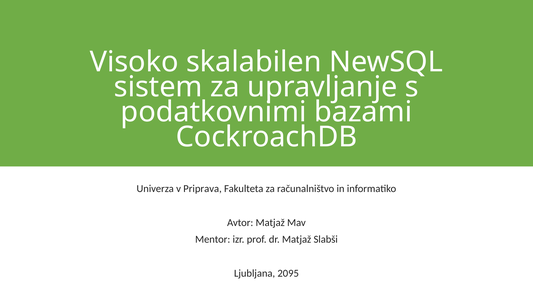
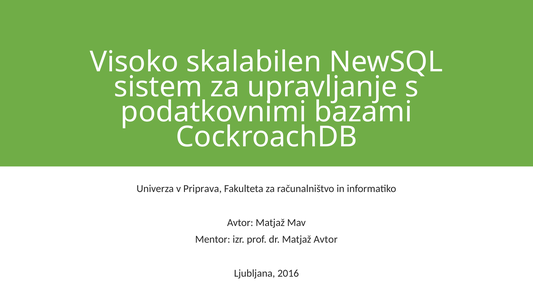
Matjaž Slabši: Slabši -> Avtor (326, 239)
2095: 2095 -> 2016 (288, 273)
